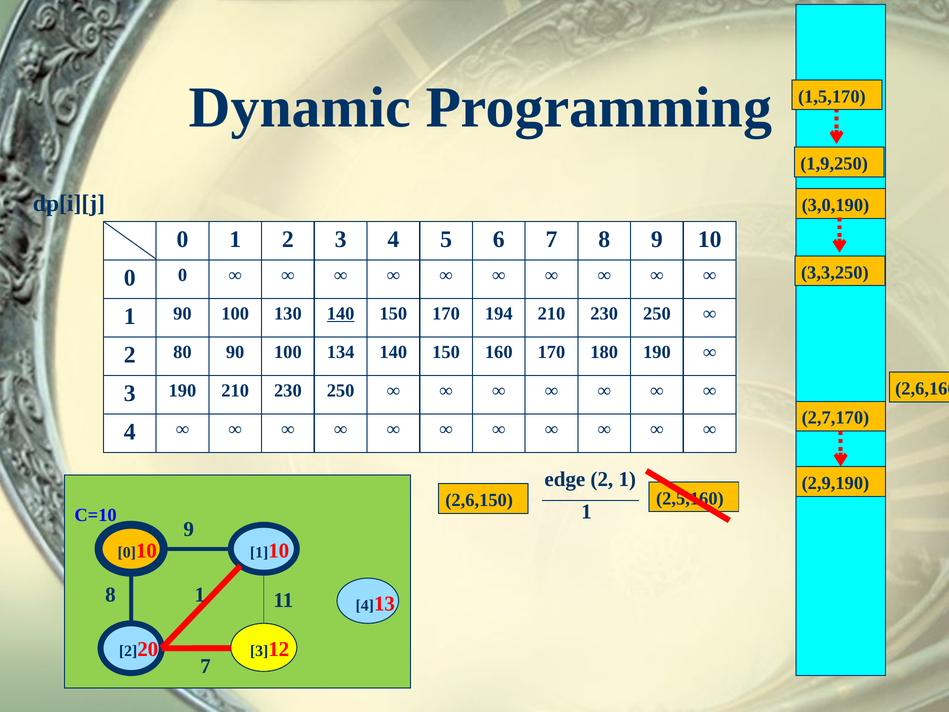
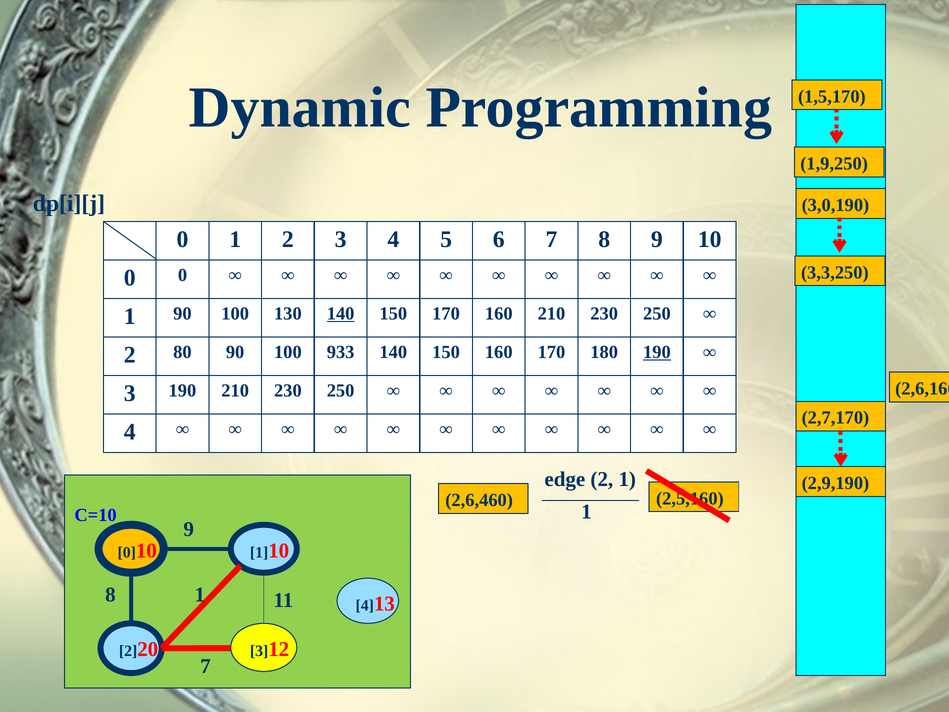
170 194: 194 -> 160 (499, 313)
134: 134 -> 933 (341, 352)
190 underline: none -> present (657, 352)
2,6,150: 2,6,150 -> 2,6,460 (479, 500)
